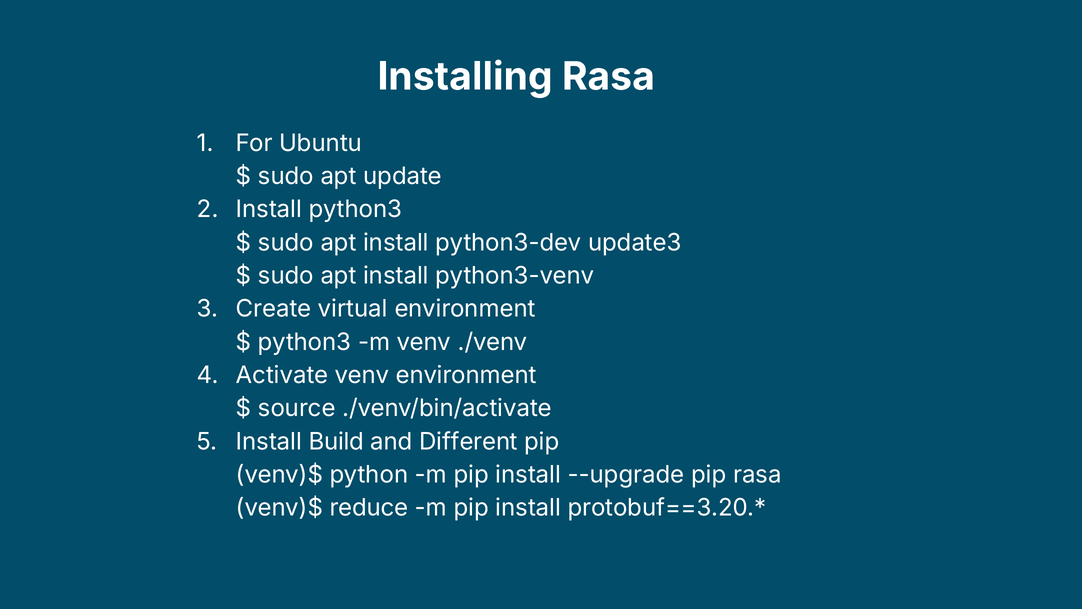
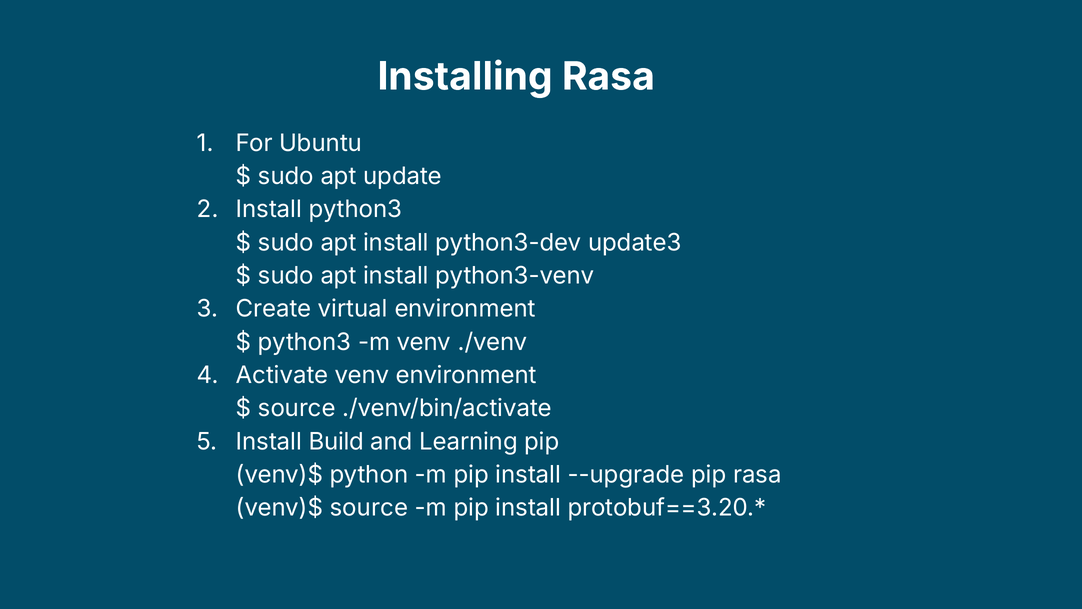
Different: Different -> Learning (469, 441)
venv)$ reduce: reduce -> source (369, 508)
